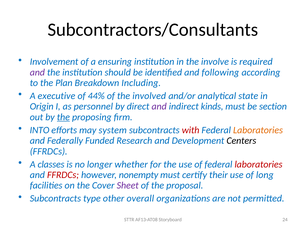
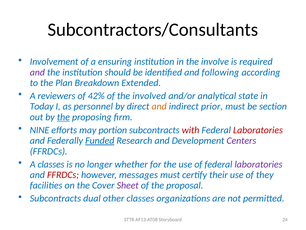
Including: Including -> Extended (141, 83)
executive: executive -> reviewers (57, 96)
44%: 44% -> 42% (96, 96)
Origin: Origin -> Today (42, 106)
and colour: purple -> orange (159, 106)
kinds: kinds -> prior (212, 106)
INTO: INTO -> NINE (40, 130)
system: system -> portion (113, 130)
Laboratories colour: orange -> red (258, 130)
Funded underline: none -> present (100, 140)
Centers colour: black -> purple (241, 140)
laboratories colour: red -> purple (259, 164)
nonempty: nonempty -> messages (138, 174)
long: long -> they (265, 174)
type: type -> dual (92, 198)
other overall: overall -> classes (140, 198)
